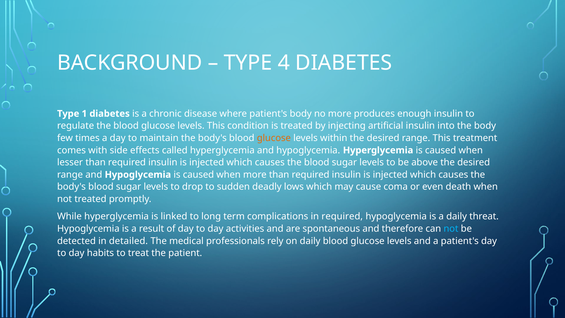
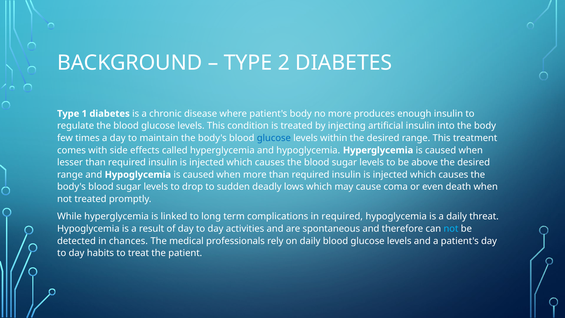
4: 4 -> 2 (284, 63)
glucose colour: orange -> blue (274, 138)
detailed: detailed -> chances (128, 241)
